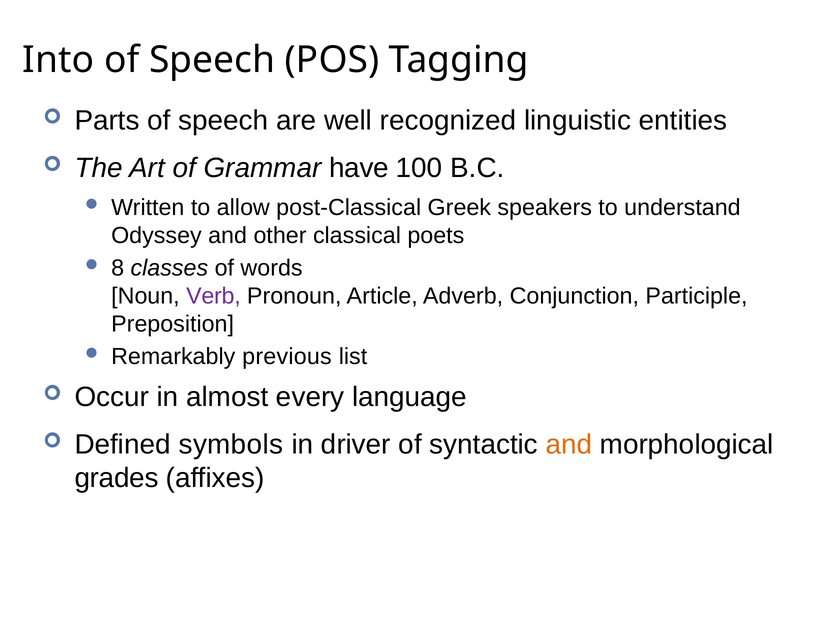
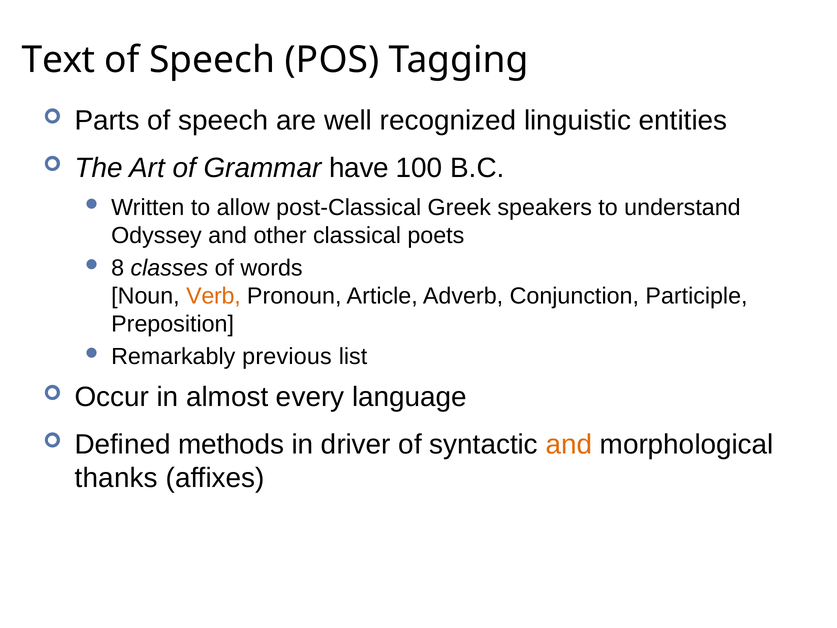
Into: Into -> Text (59, 60)
Verb colour: purple -> orange (213, 296)
symbols: symbols -> methods (231, 444)
grades: grades -> thanks (116, 478)
